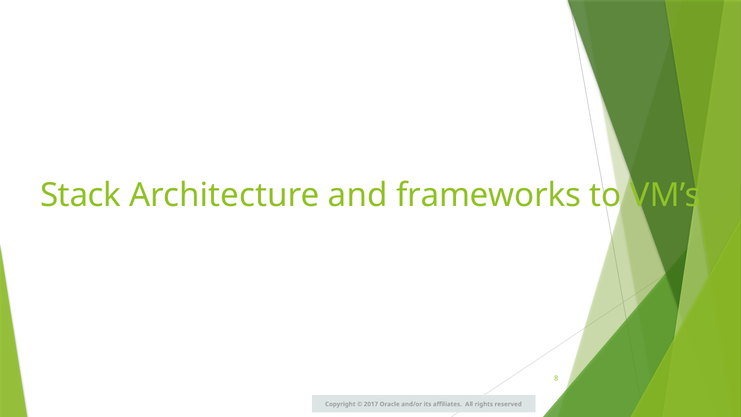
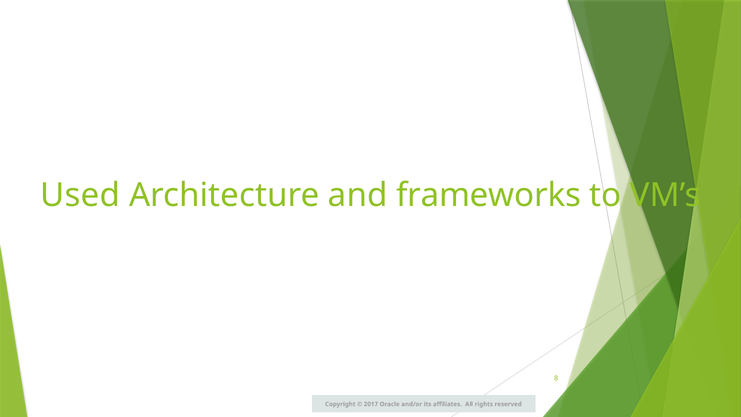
Stack: Stack -> Used (80, 195)
